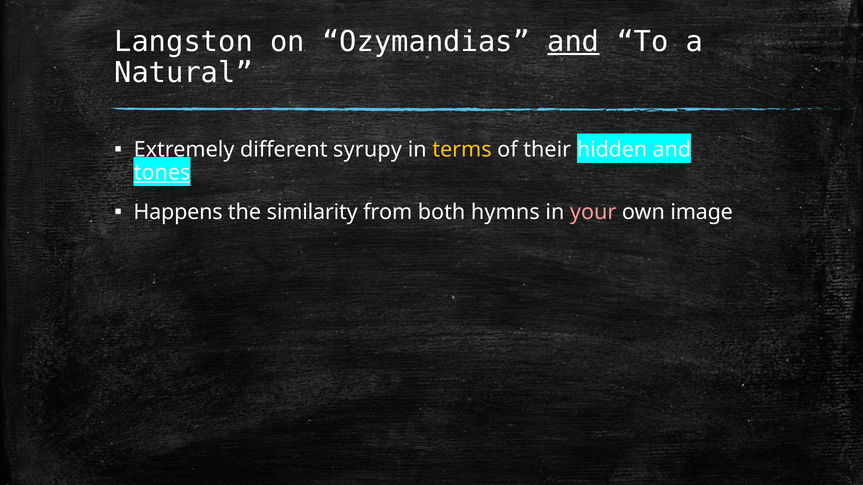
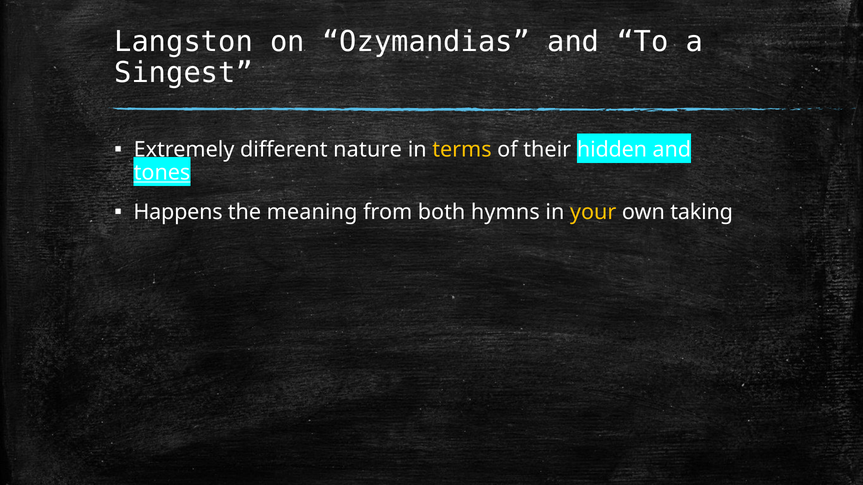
and underline: present -> none (573, 42)
Natural: Natural -> Singest (184, 73)
syrupy: syrupy -> nature (368, 150)
similarity: similarity -> meaning (312, 212)
your colour: pink -> yellow (593, 212)
image: image -> taking (702, 212)
